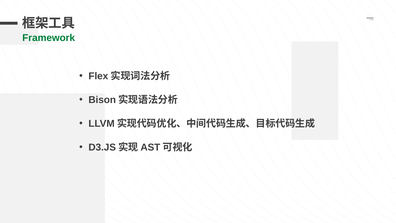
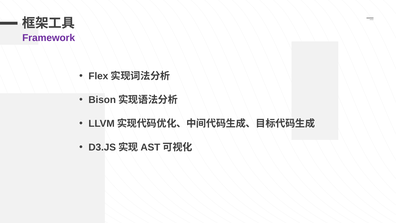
Framework colour: green -> purple (49, 38)
